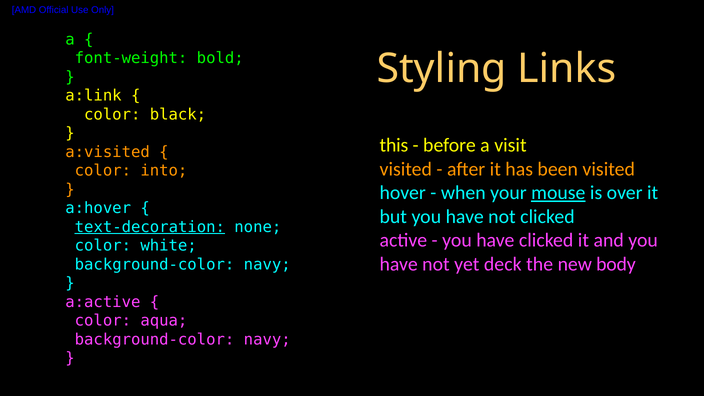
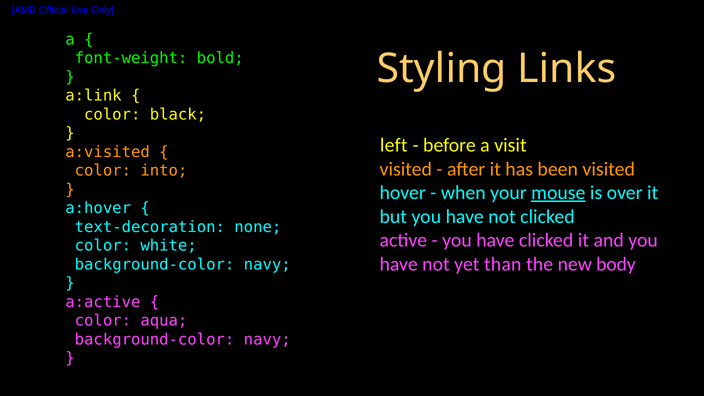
this: this -> left (394, 145)
text-decoration underline: present -> none (150, 227)
deck: deck -> than (503, 264)
